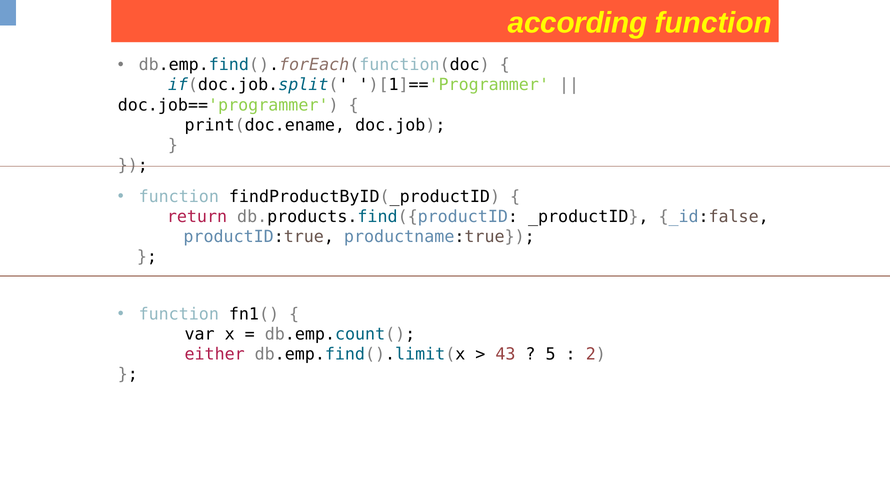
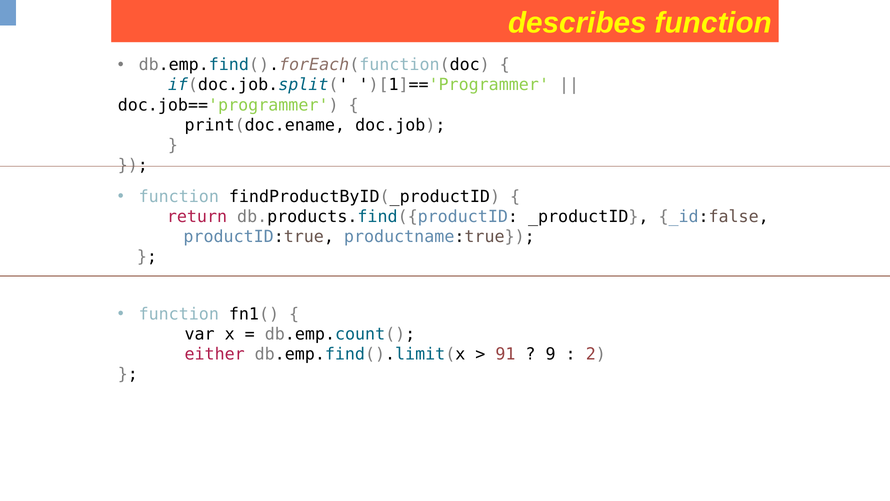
according: according -> describes (577, 23)
43: 43 -> 91 (505, 354)
5: 5 -> 9 (551, 354)
